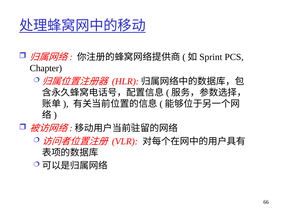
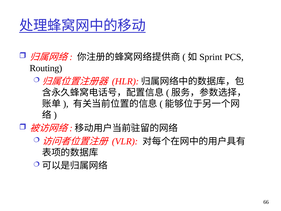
Chapter: Chapter -> Routing (46, 68)
